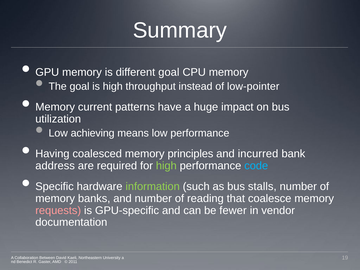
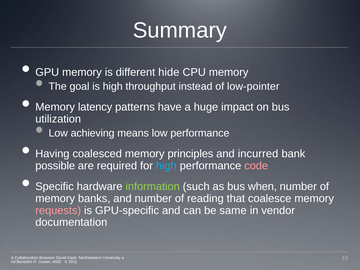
different goal: goal -> hide (169, 72)
current: current -> latency (95, 107)
address: address -> possible (55, 166)
high colour: light green -> light blue (166, 166)
code colour: light blue -> pink (256, 166)
stalls: stalls -> when (262, 187)
fewer: fewer -> same (233, 210)
